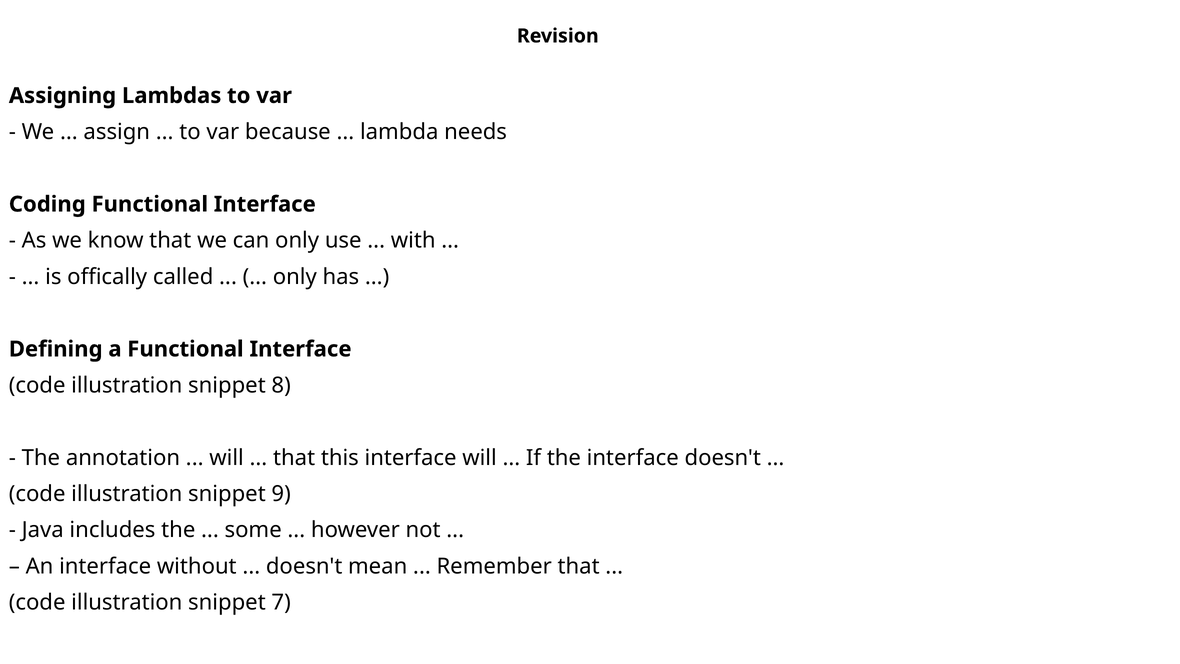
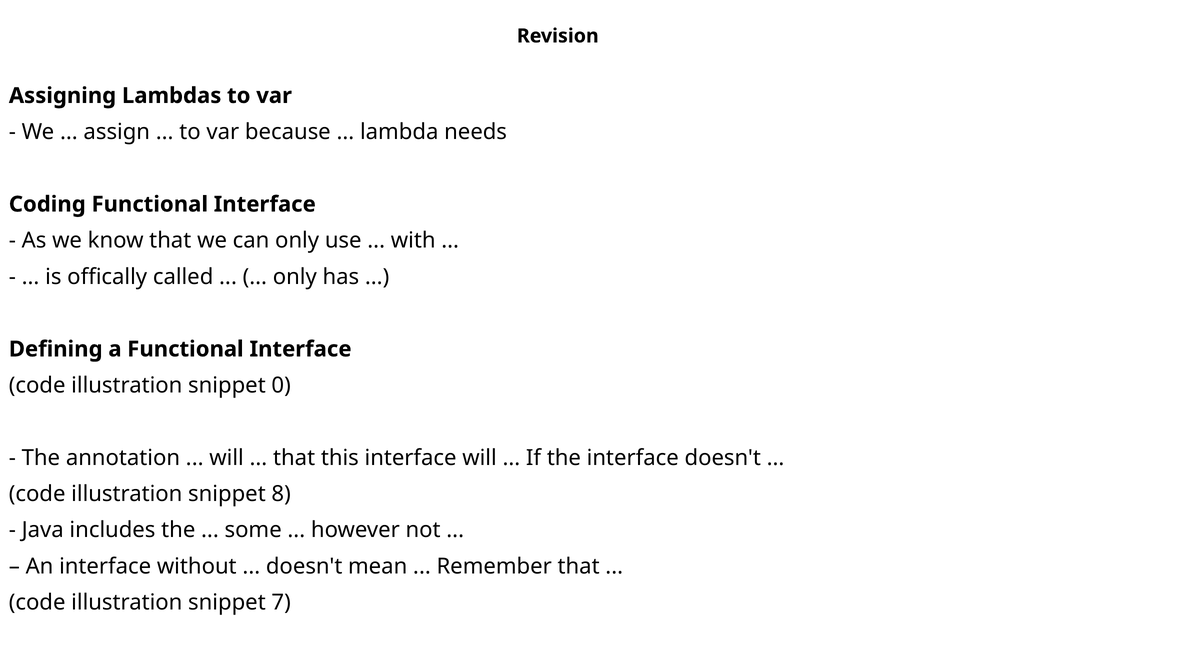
8: 8 -> 0 (281, 385)
9: 9 -> 8 (281, 494)
